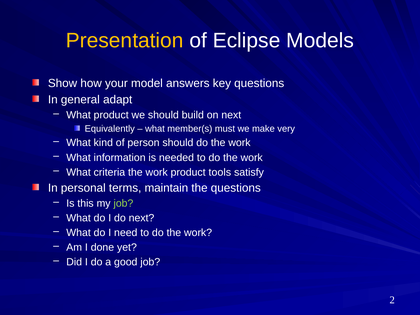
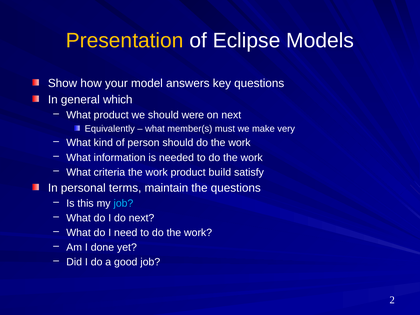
adapt: adapt -> which (118, 100)
build: build -> were (193, 115)
tools: tools -> build (220, 172)
job colour: light green -> light blue (123, 203)
